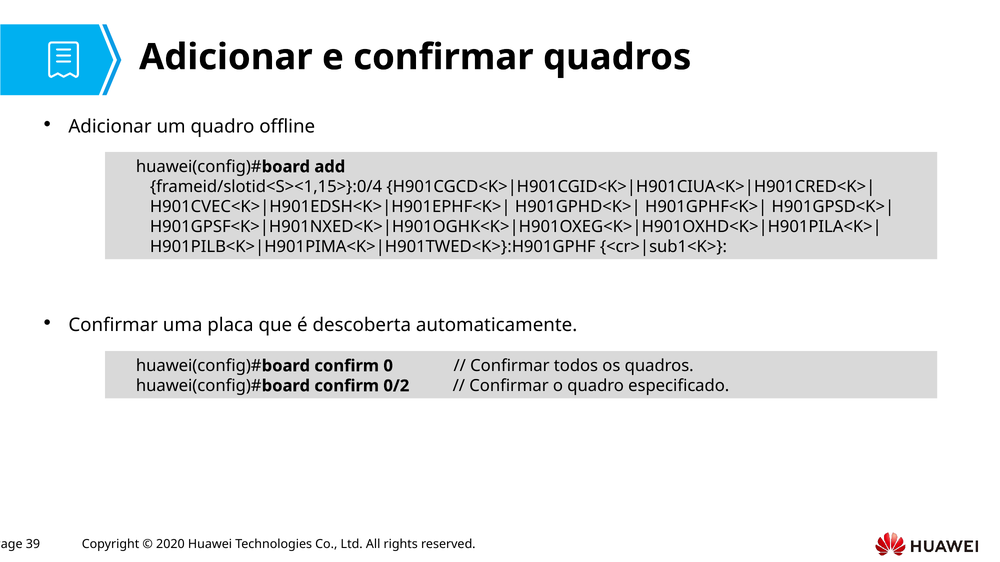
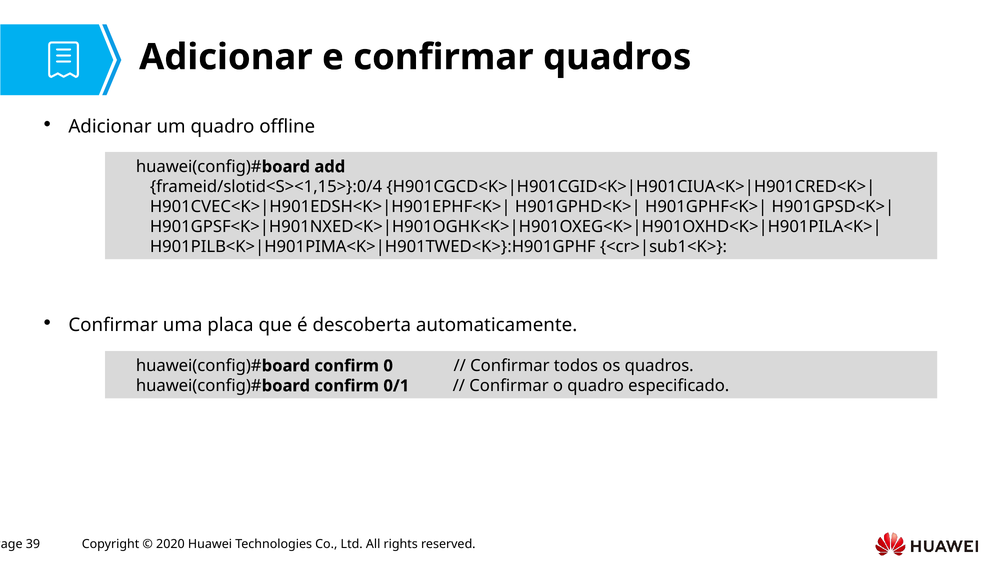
0/2: 0/2 -> 0/1 (396, 386)
